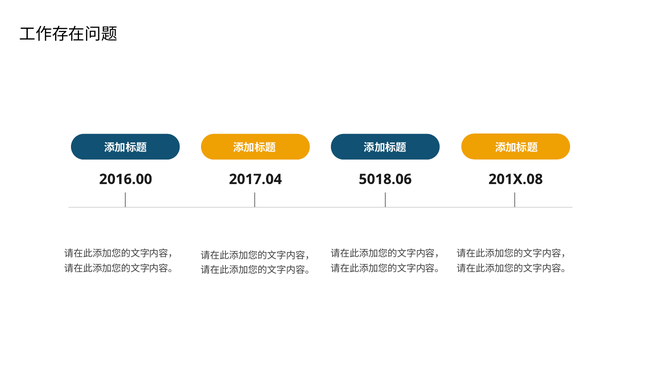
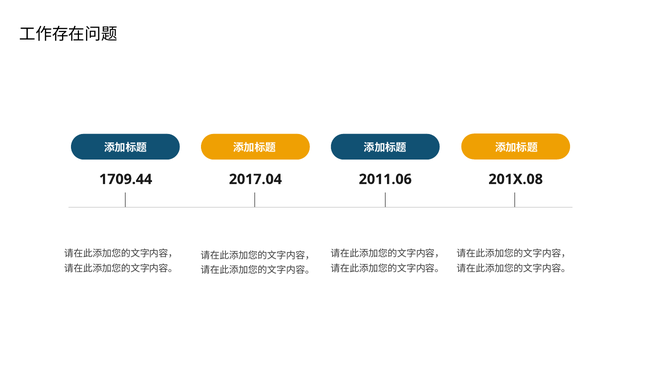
2016.00: 2016.00 -> 1709.44 (126, 179)
5018.06: 5018.06 -> 2011.06 (385, 179)
